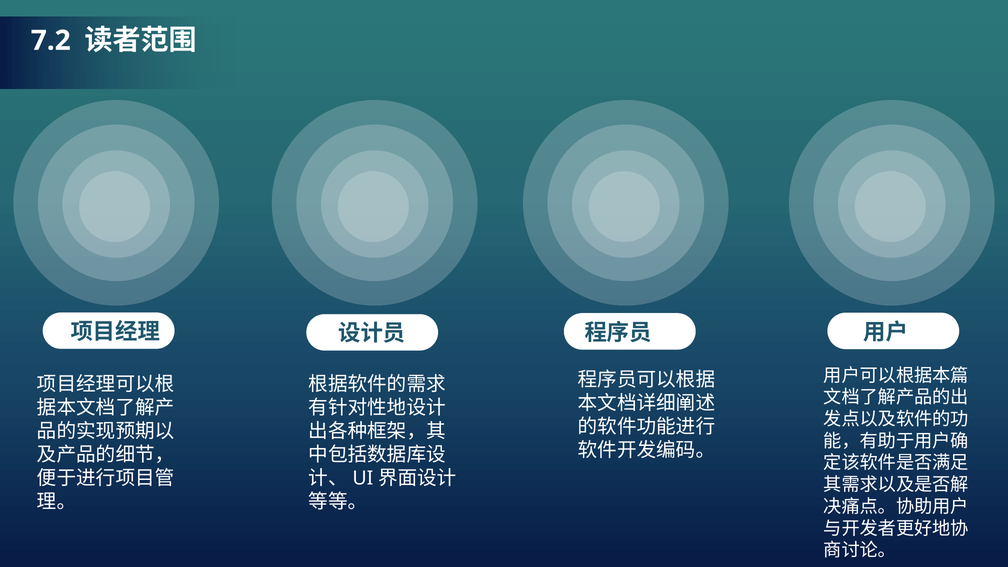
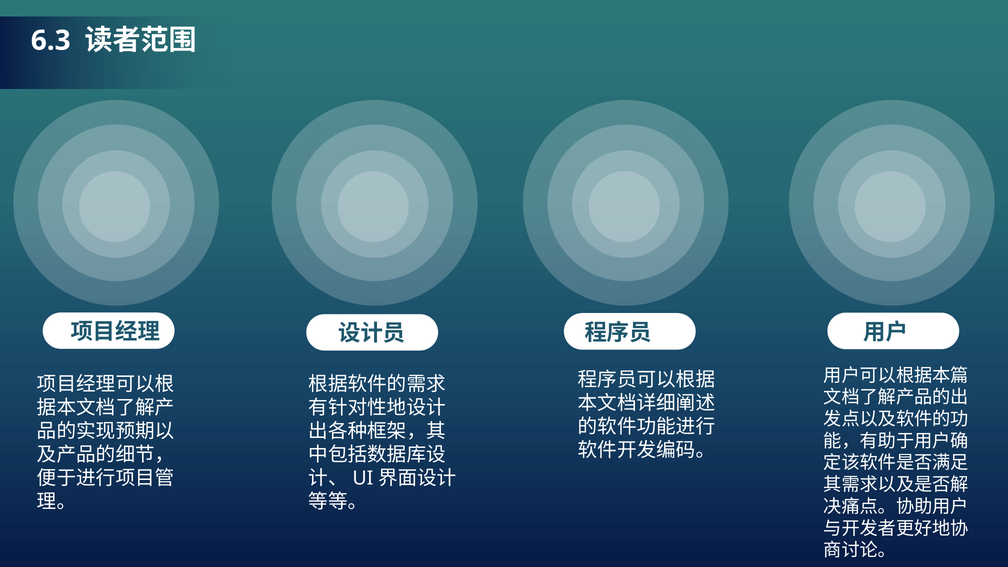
7.2: 7.2 -> 6.3 (51, 41)
